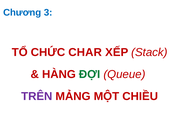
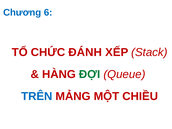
3: 3 -> 6 (48, 13)
CHAR: CHAR -> ĐÁNH (85, 52)
TRÊN colour: purple -> blue (37, 96)
